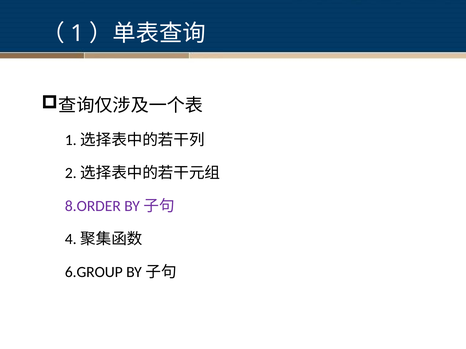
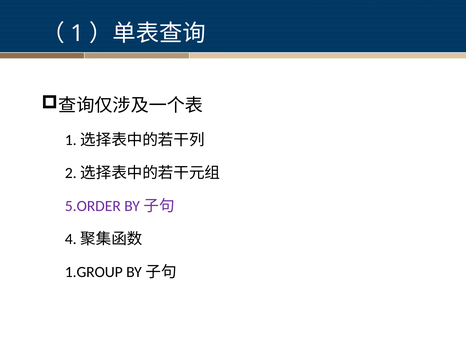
8.ORDER: 8.ORDER -> 5.ORDER (93, 206)
6.GROUP: 6.GROUP -> 1.GROUP (94, 272)
